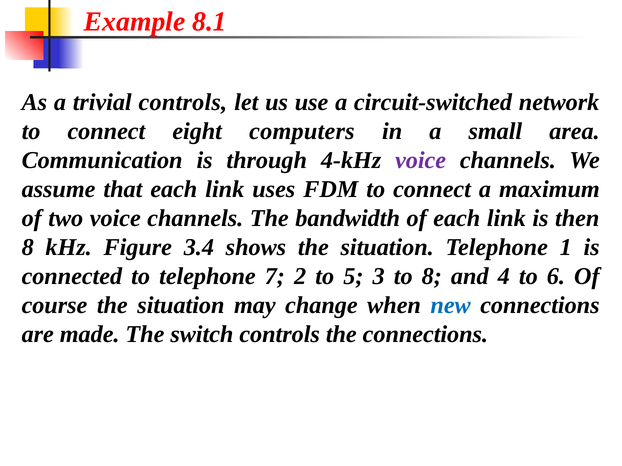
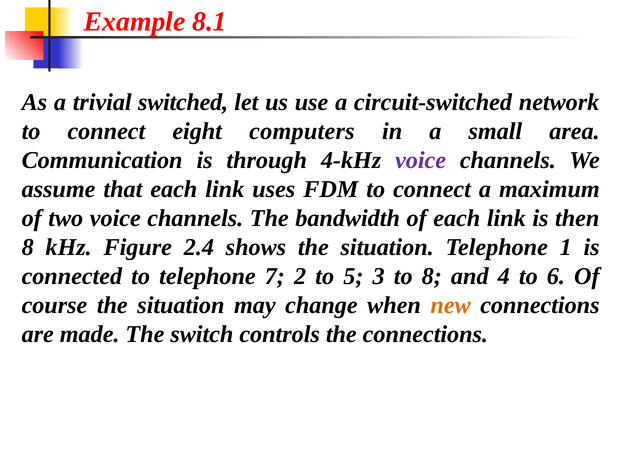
trivial controls: controls -> switched (183, 102)
3.4: 3.4 -> 2.4 (199, 247)
new colour: blue -> orange (451, 305)
